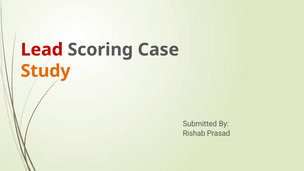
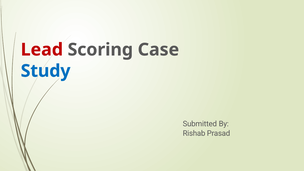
Study colour: orange -> blue (46, 71)
